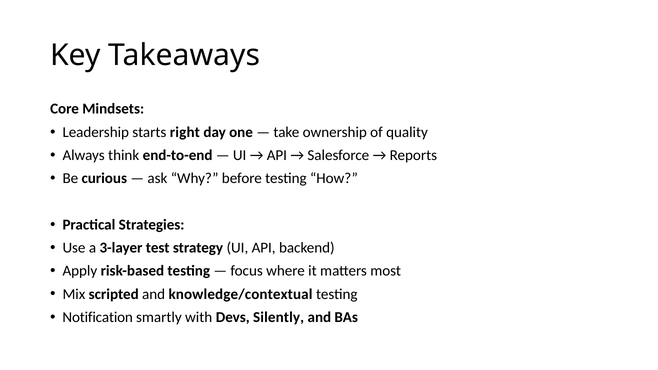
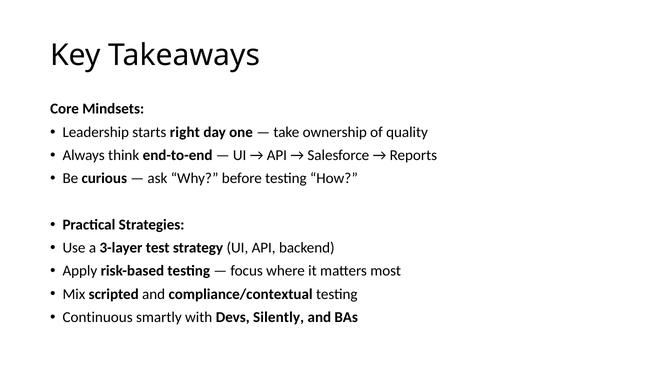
knowledge/contextual: knowledge/contextual -> compliance/contextual (241, 294)
Notification: Notification -> Continuous (98, 317)
